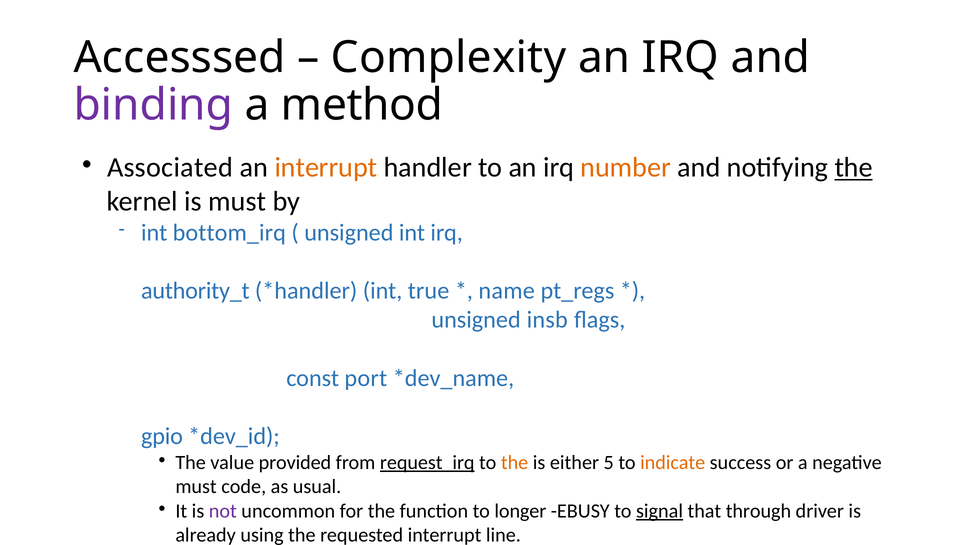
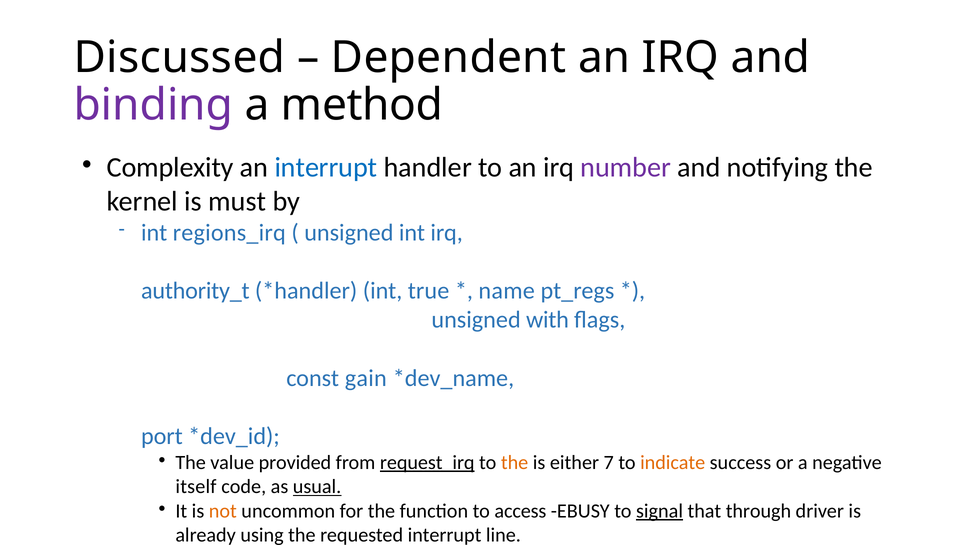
Accesssed: Accesssed -> Discussed (179, 57)
Complexity: Complexity -> Dependent (448, 57)
Associated: Associated -> Complexity (170, 167)
interrupt colour: orange -> blue (326, 167)
number colour: orange -> purple (626, 167)
the underline: present -> none (854, 167)
bottom_irq: bottom_irq -> regions_irq (229, 233)
insb: insb -> with (547, 320)
port: port -> gain (366, 378)
gpio: gpio -> port (162, 436)
5: 5 -> 7 (609, 462)
must: must -> itself (196, 486)
usual underline: none -> present (317, 486)
not colour: purple -> orange (223, 511)
longer: longer -> access (520, 511)
